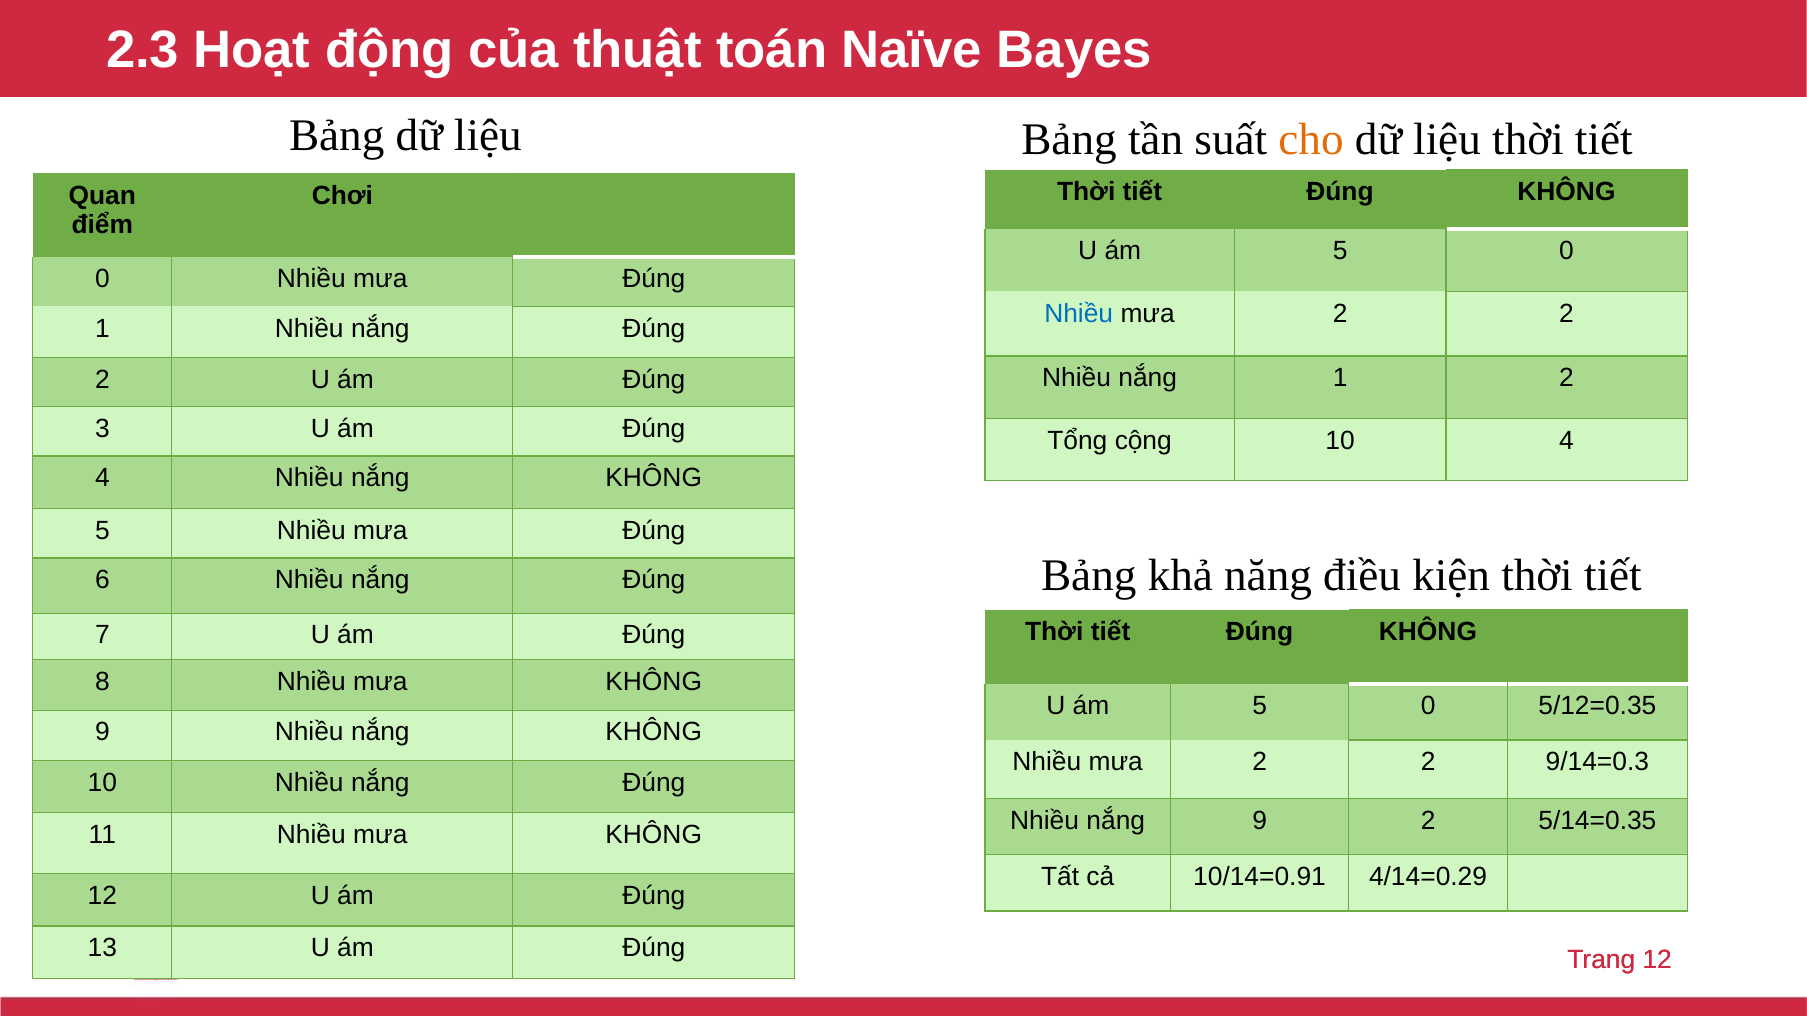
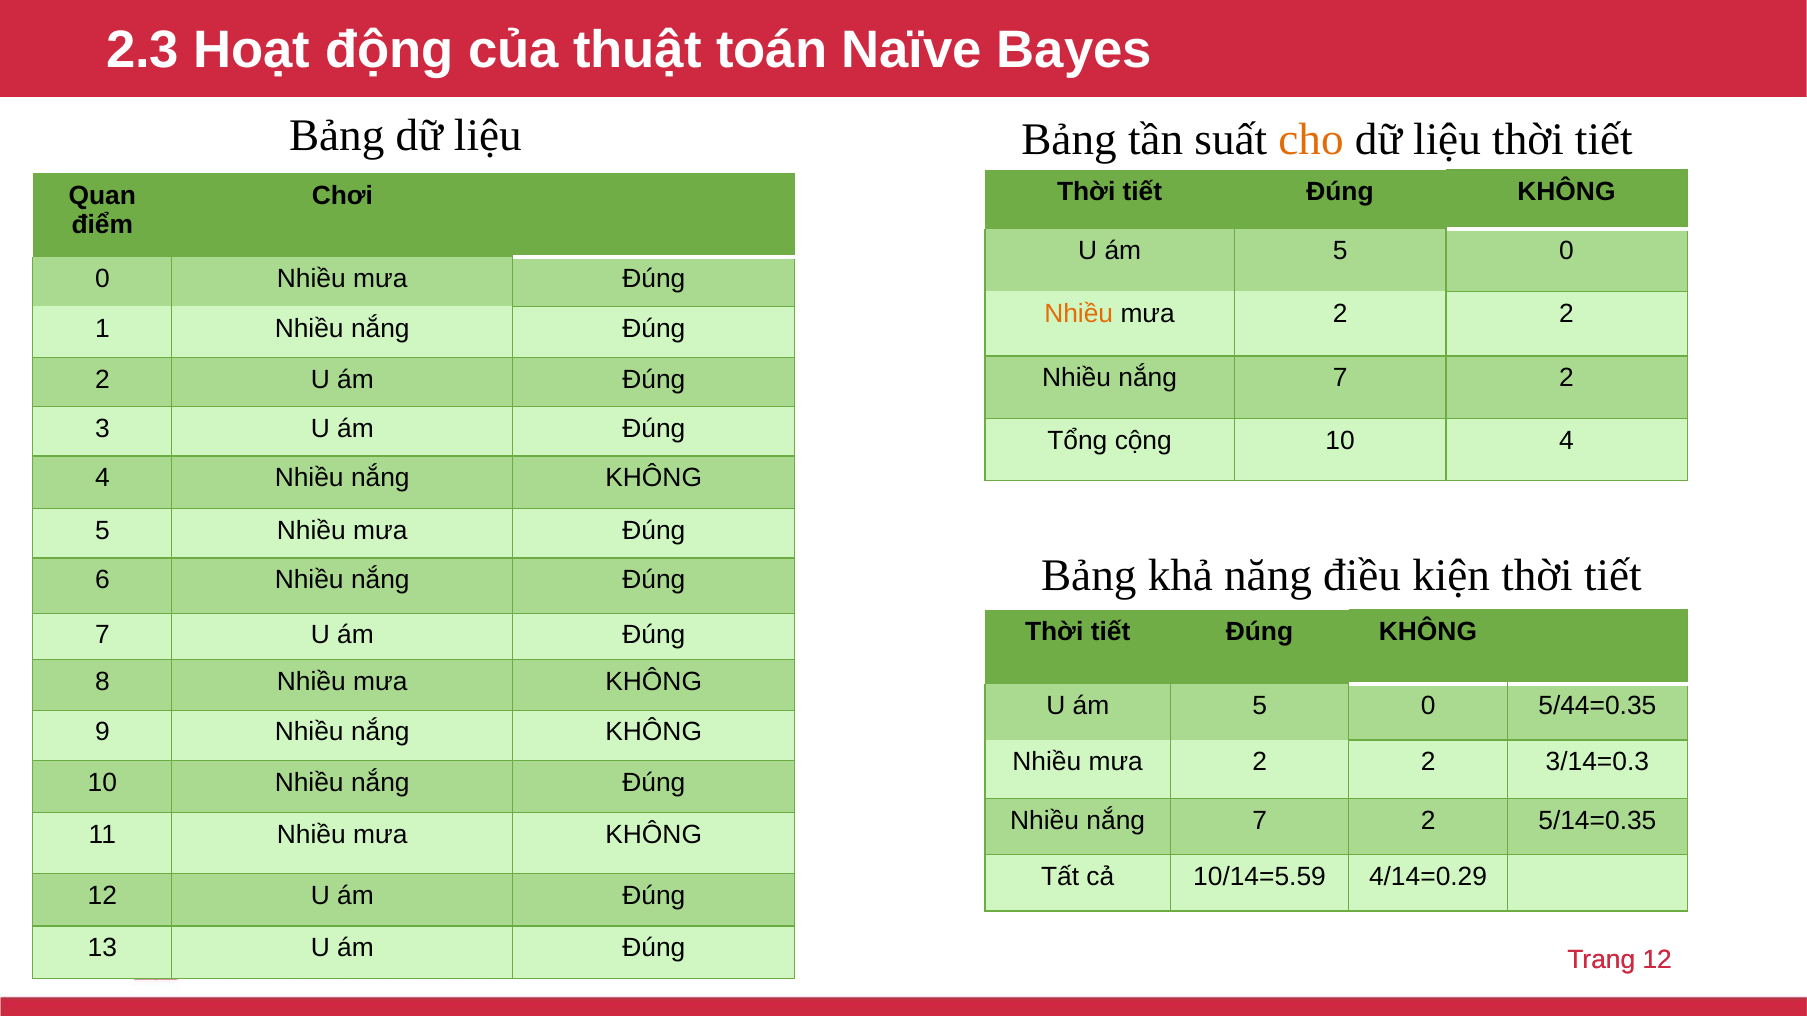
Nhiều colour: blue -> orange (1079, 313)
1: 1 -> 7 (1340, 378)
5/12=0.35: 5/12=0.35 -> 5/44=0.35 (1597, 706)
9/14=0.3: 9/14=0.3 -> 3/14=0.3 (1597, 762)
9: 9 -> 7 (1260, 821)
10/14=0.91: 10/14=0.91 -> 10/14=5.59 (1260, 877)
